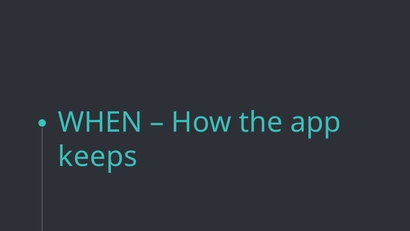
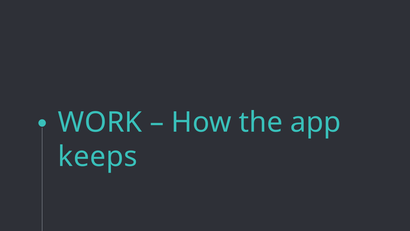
WHEN: WHEN -> WORK (100, 122)
